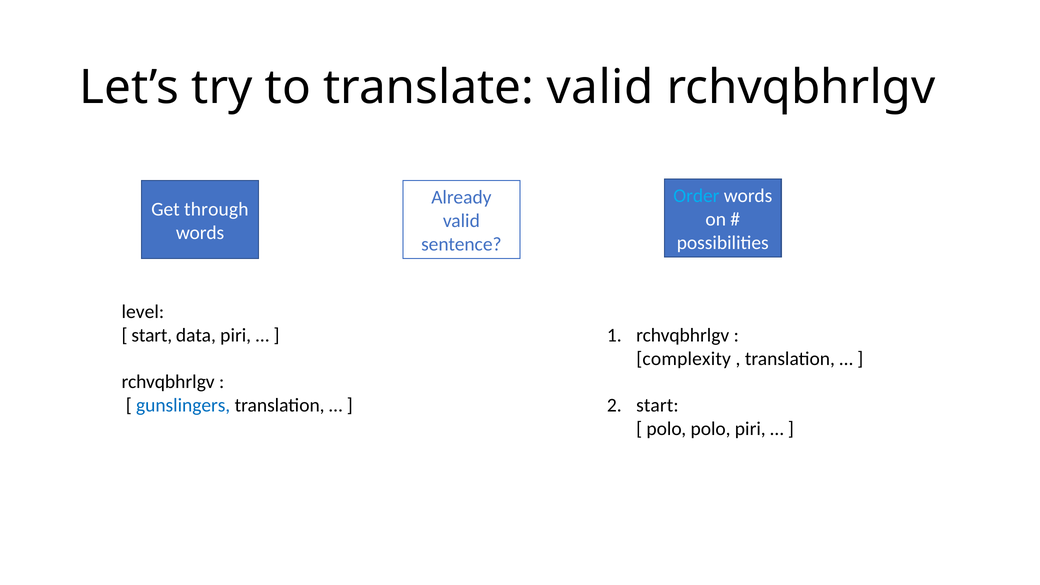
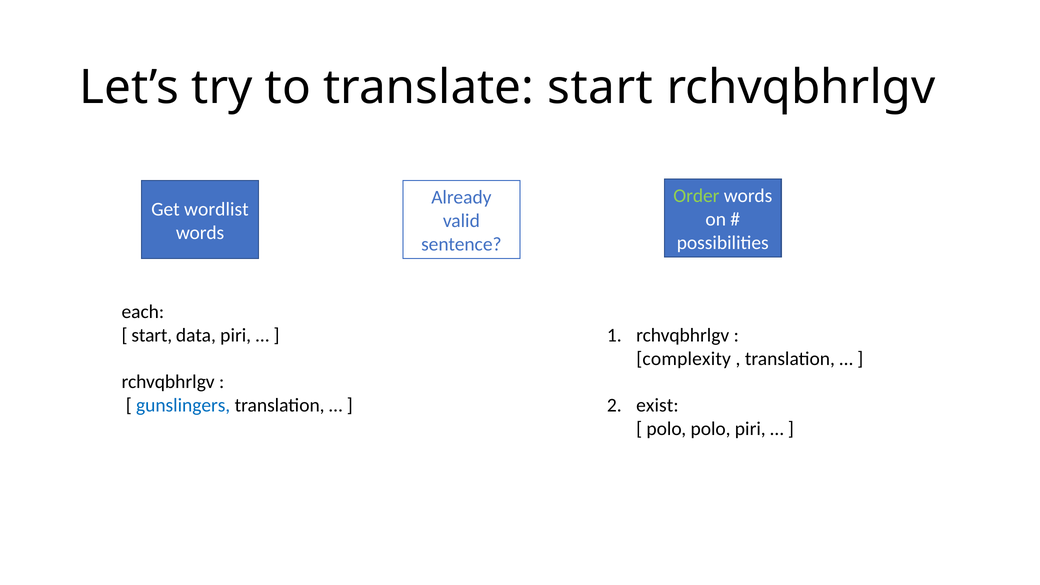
translate valid: valid -> start (600, 87)
Order colour: light blue -> light green (696, 196)
through: through -> wordlist (216, 209)
level: level -> each (143, 312)
start: start -> exist (657, 406)
